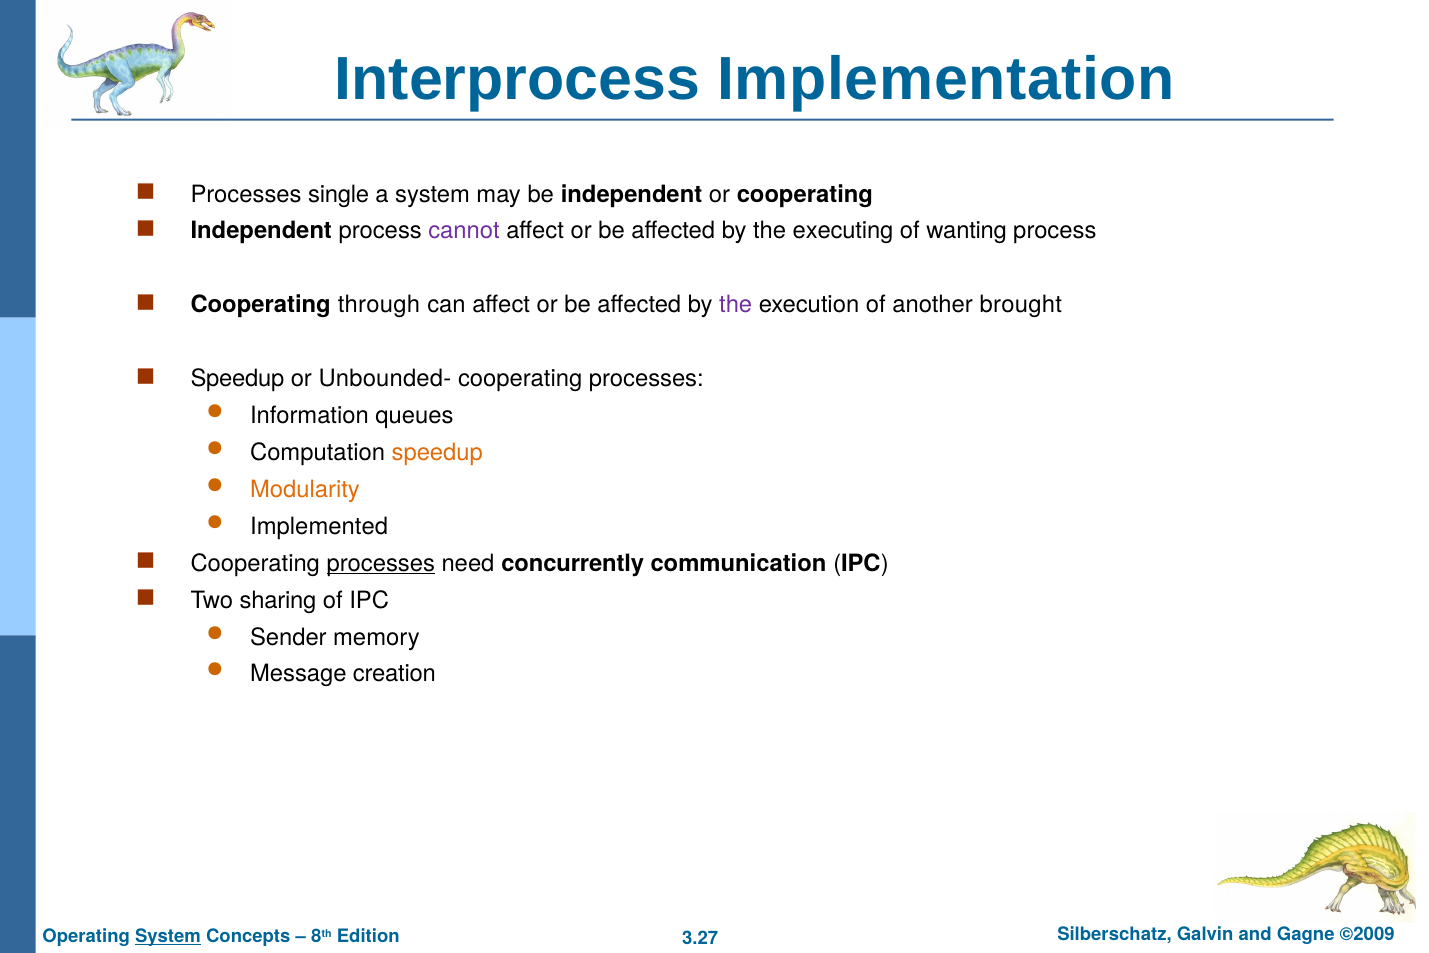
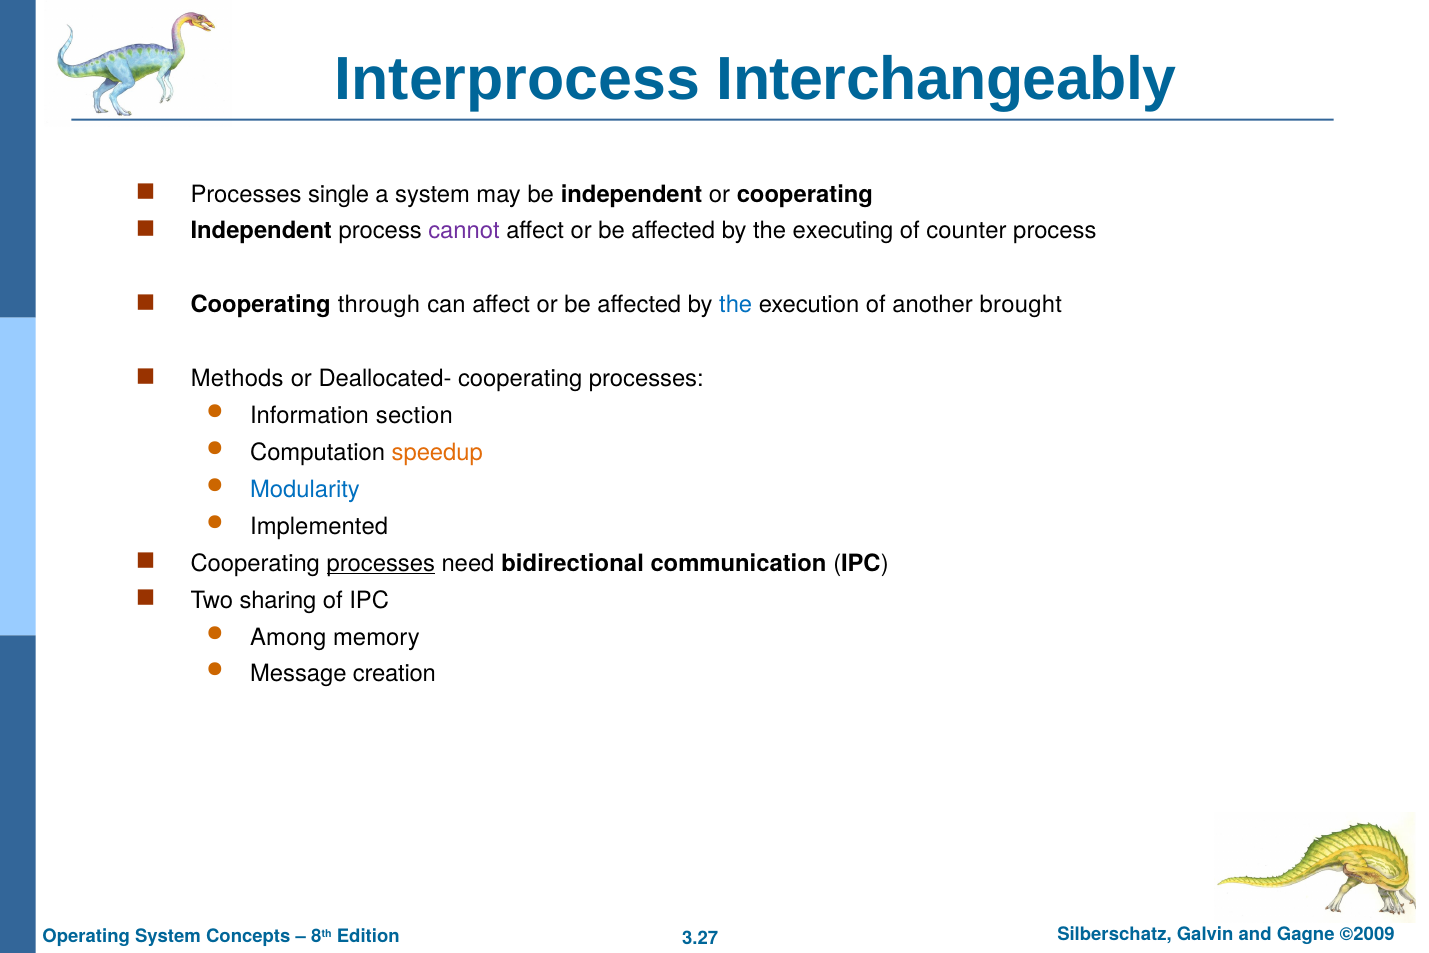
Implementation: Implementation -> Interchangeably (947, 79)
wanting: wanting -> counter (966, 231)
the colour: purple -> blue (736, 305)
Speedup: Speedup -> Methods (237, 379)
Unbounded-: Unbounded- -> Deallocated- (385, 379)
queues: queues -> section (414, 416)
Modularity colour: orange -> blue (305, 489)
concurrently: concurrently -> bidirectional (573, 563)
Sender: Sender -> Among (288, 637)
System underline: present -> none (168, 936)
